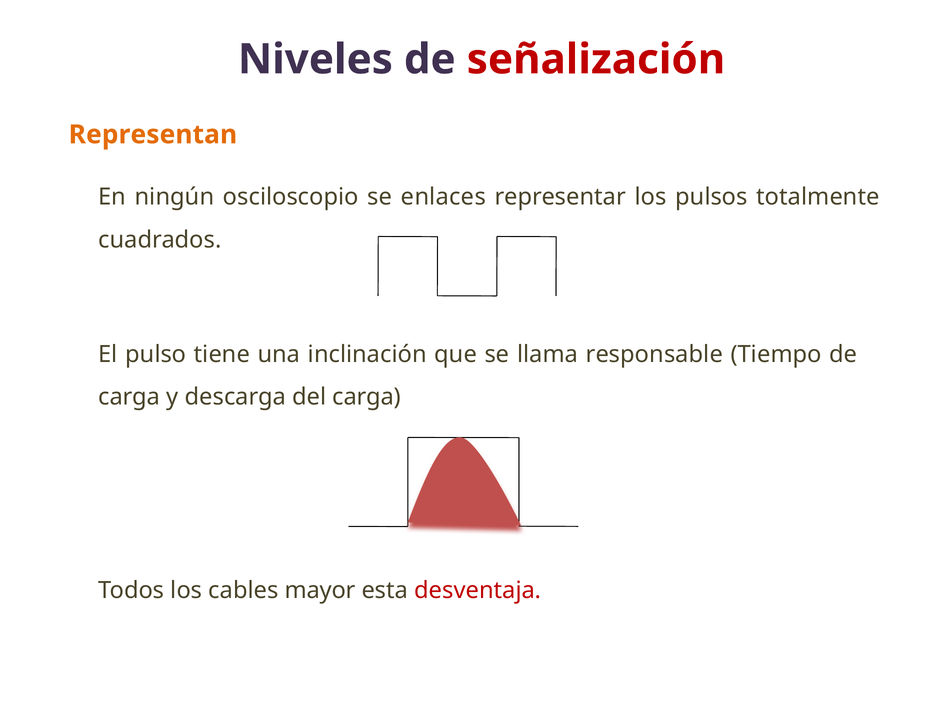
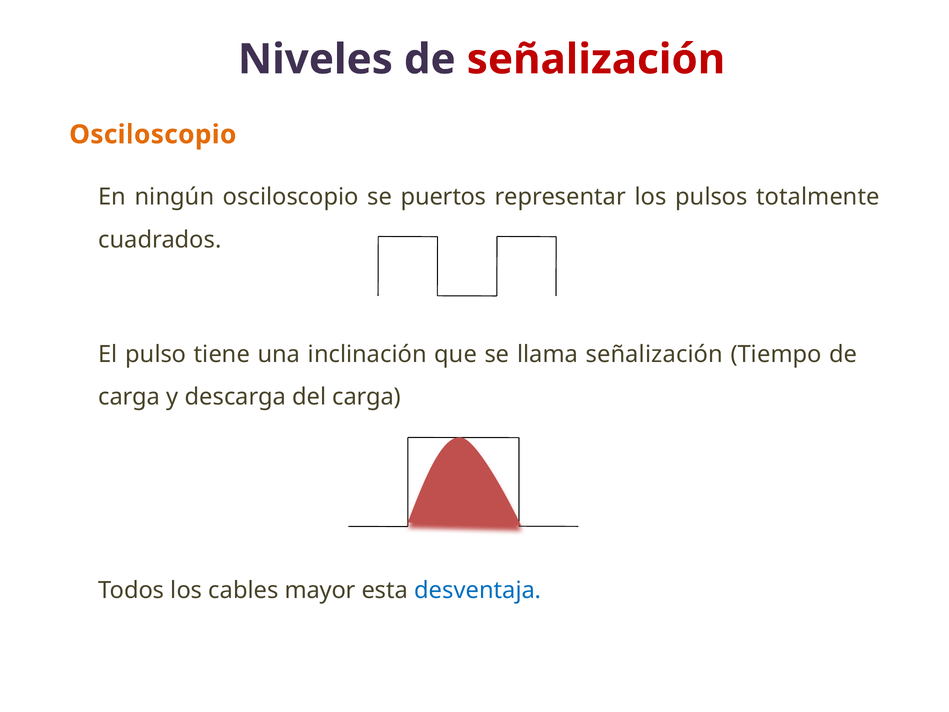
Representan: Representan -> Osciloscopio (153, 135)
enlaces: enlaces -> puertos (444, 197)
llama responsable: responsable -> señalización (654, 354)
desventaja colour: red -> blue (478, 590)
